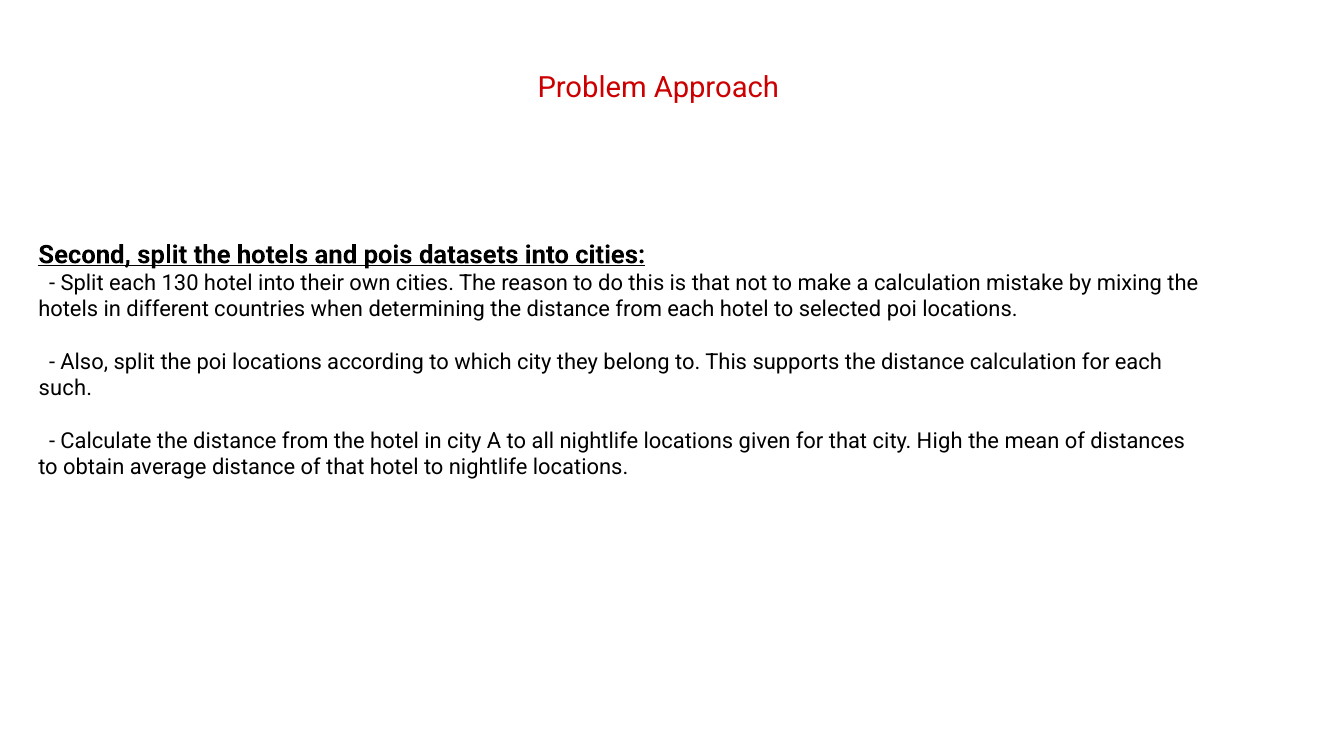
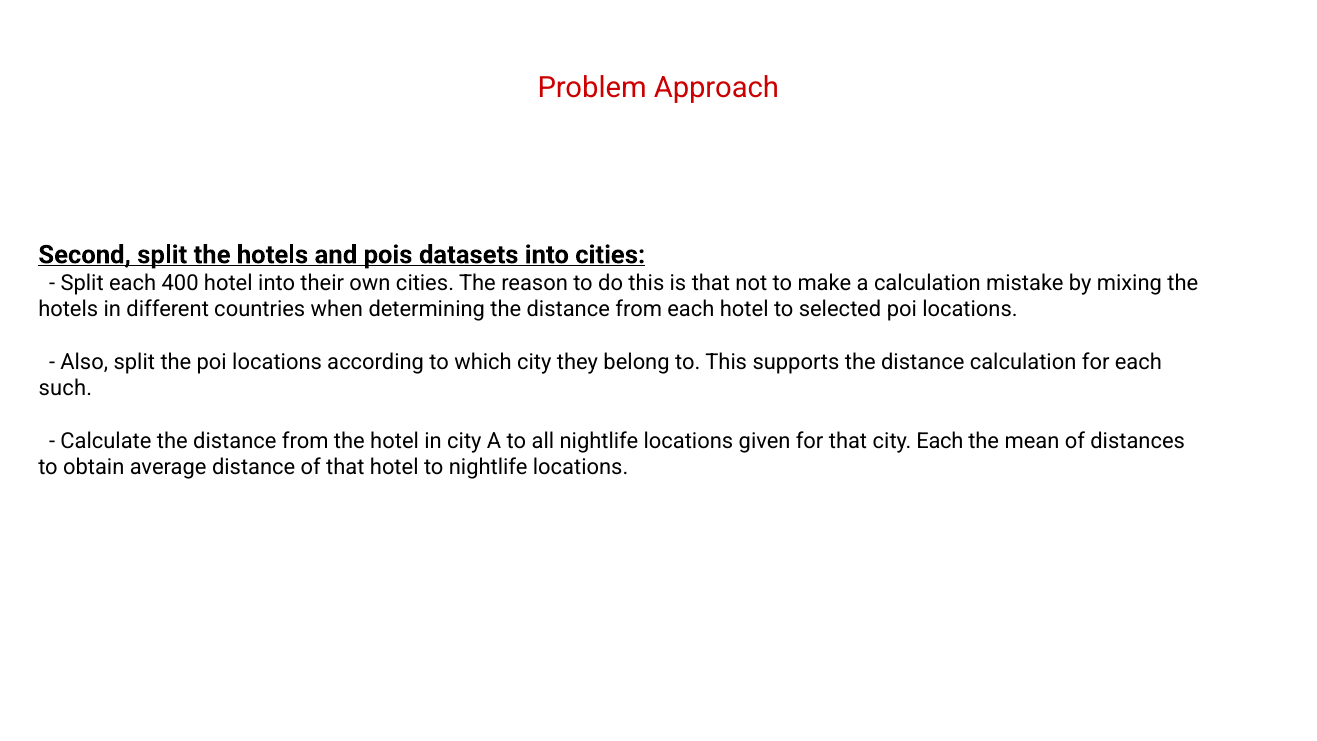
130: 130 -> 400 (180, 283)
city High: High -> Each (940, 441)
